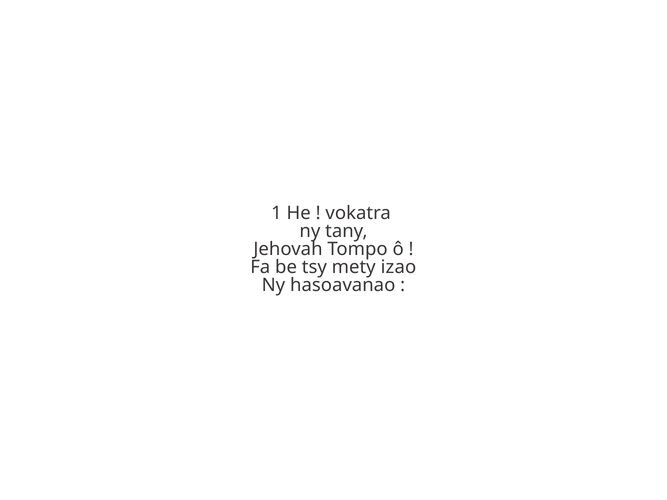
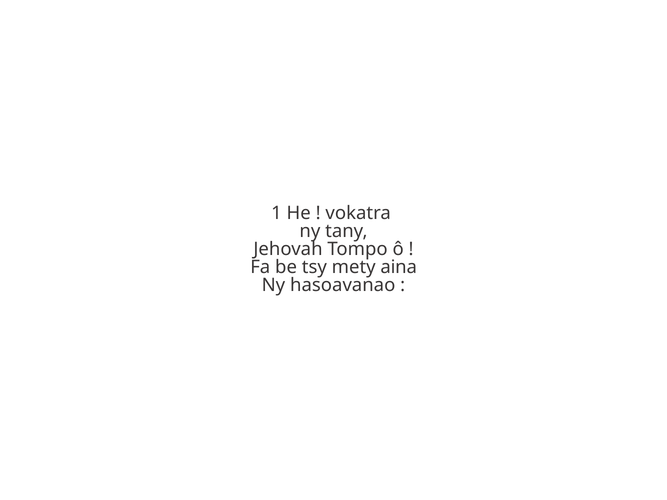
izao: izao -> aina (399, 267)
